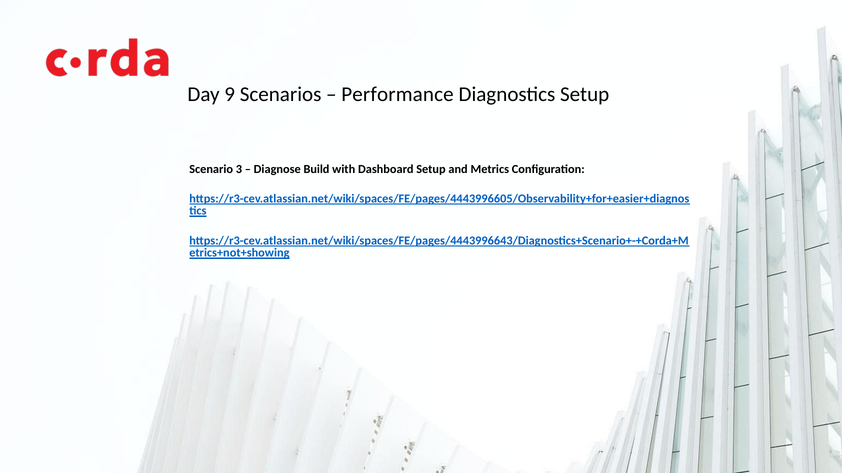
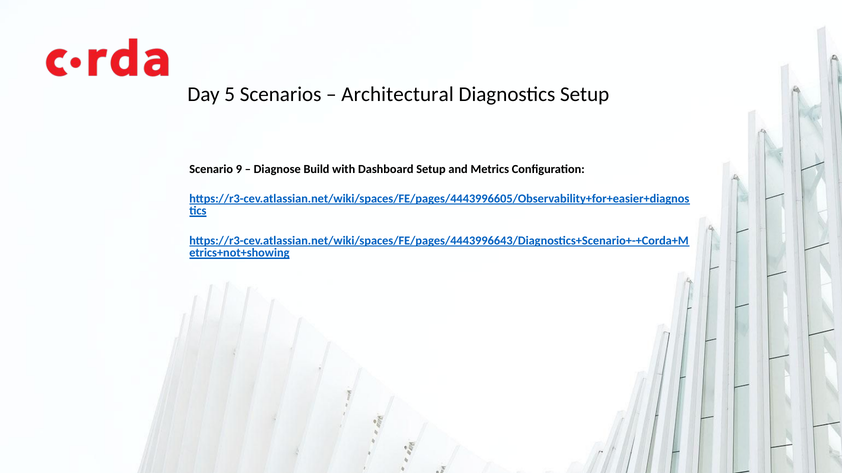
9: 9 -> 5 (230, 95)
Performance: Performance -> Architectural (398, 95)
3: 3 -> 9 (239, 169)
